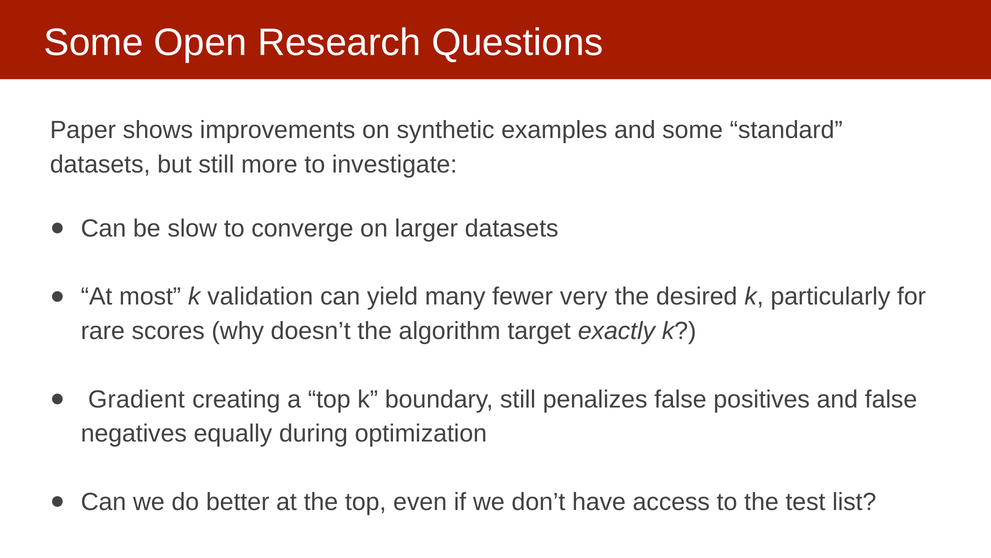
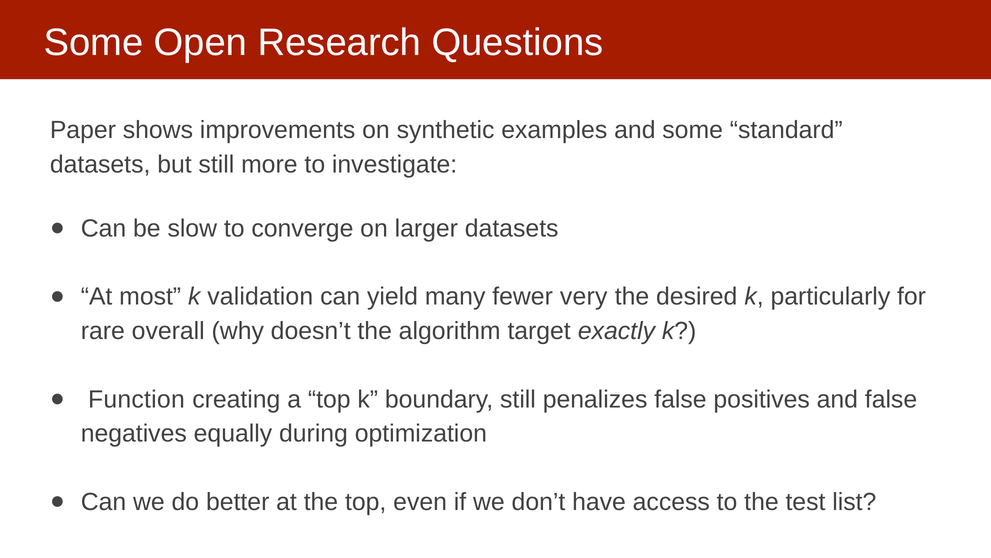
scores: scores -> overall (168, 331)
Gradient: Gradient -> Function (136, 399)
